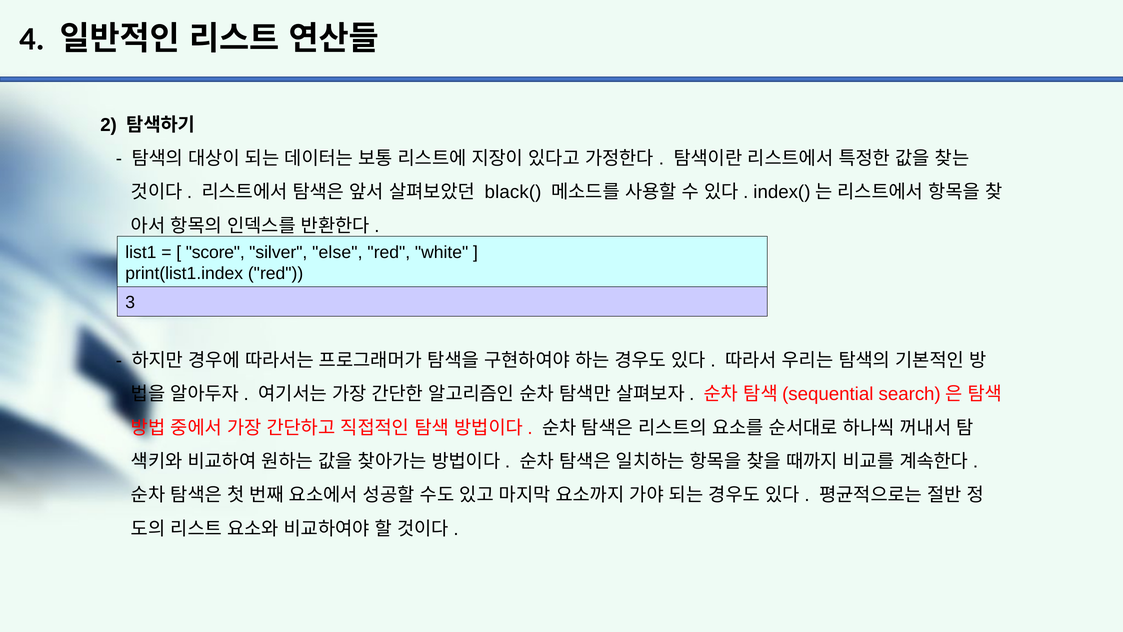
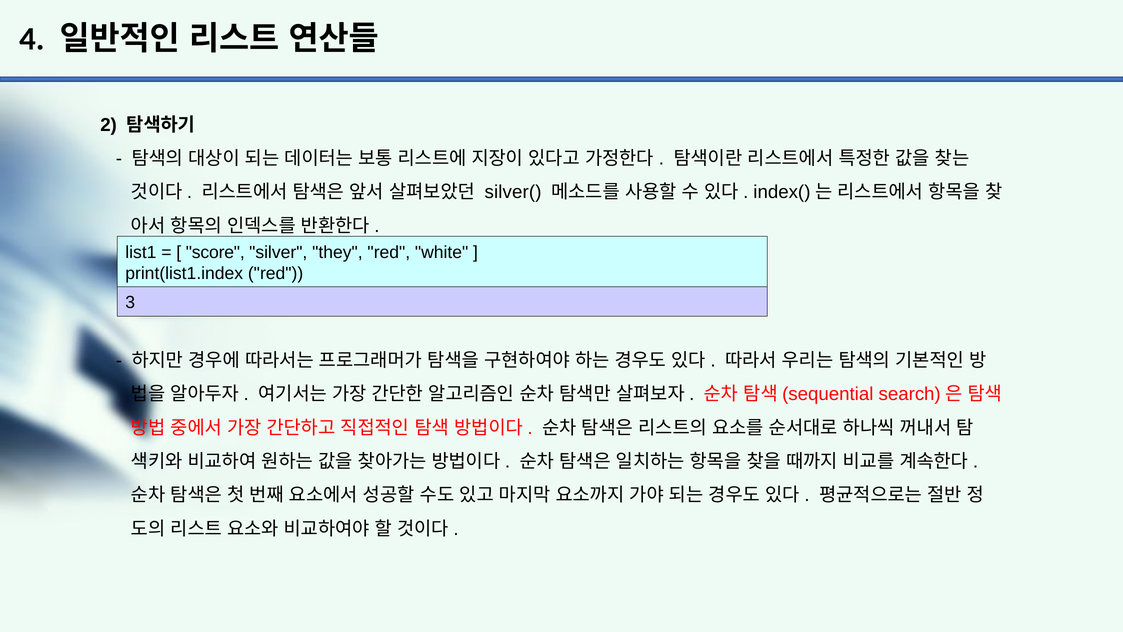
black(: black( -> silver( (513, 192)
else: else -> they (337, 252)
